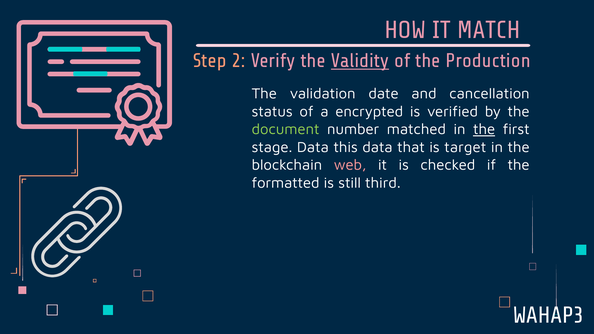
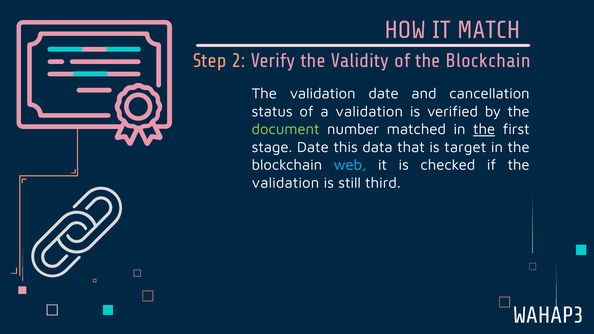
Validity underline: present -> none (360, 61)
of the Production: Production -> Blockchain (488, 61)
a encrypted: encrypted -> validation (369, 112)
stage Data: Data -> Date (313, 147)
web colour: pink -> light blue (350, 165)
formatted: formatted -> validation (285, 183)
